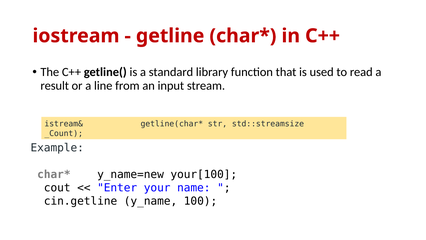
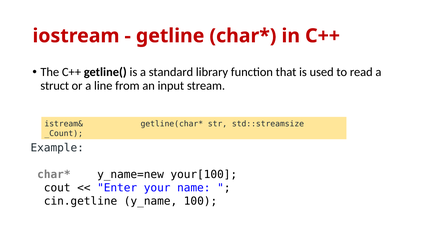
result: result -> struct (55, 85)
